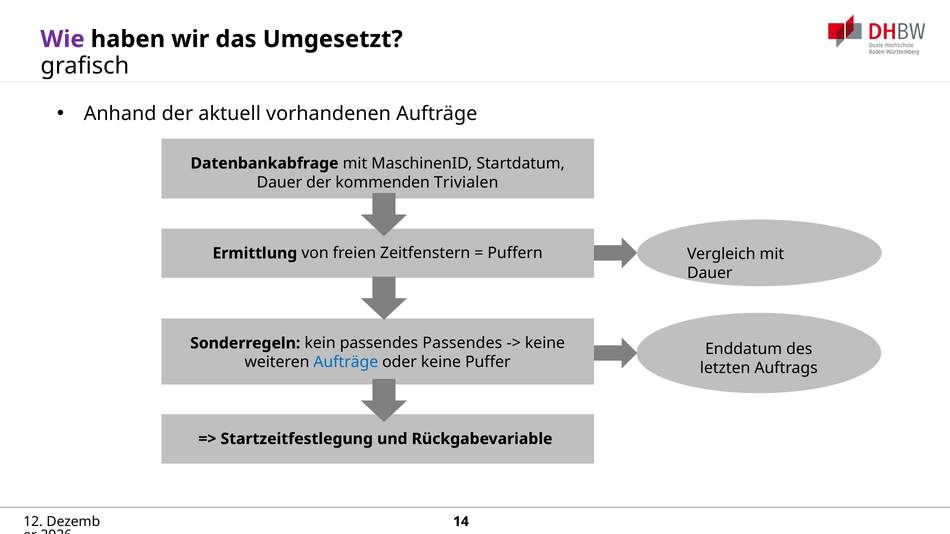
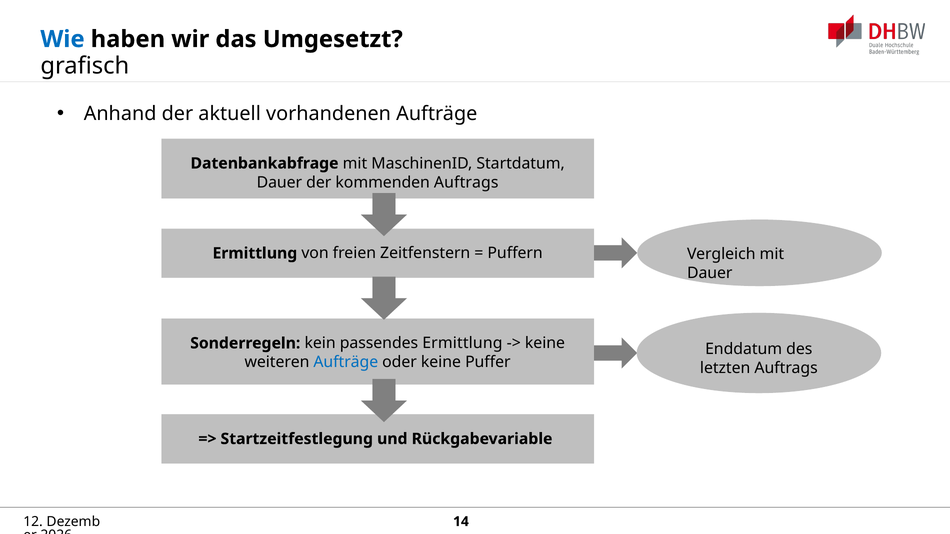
Wie colour: purple -> blue (63, 39)
kommenden Trivialen: Trivialen -> Auftrags (466, 182)
passendes Passendes: Passendes -> Ermittlung (462, 343)
